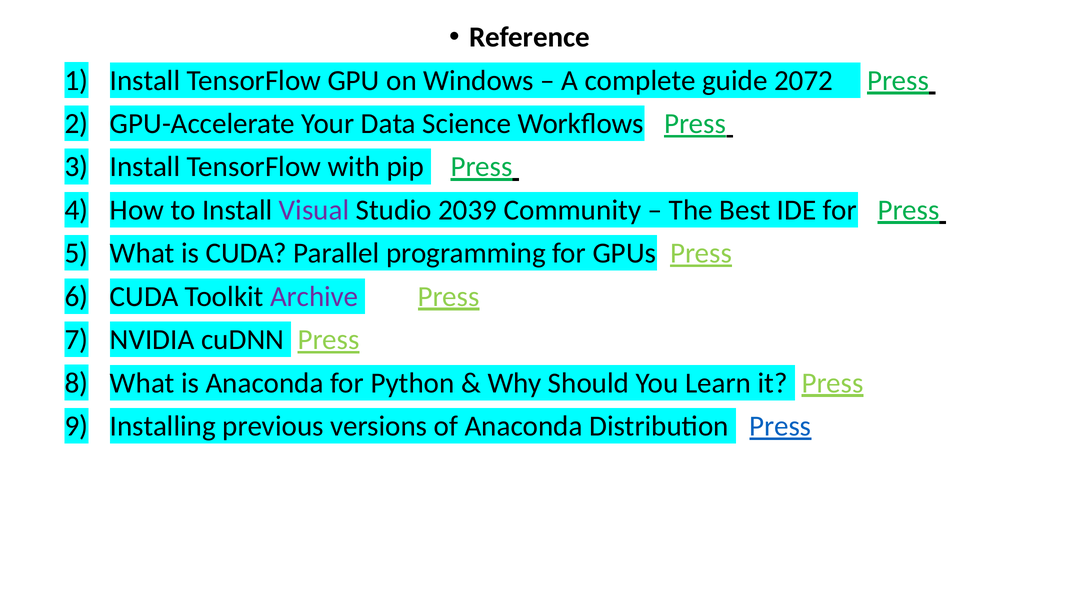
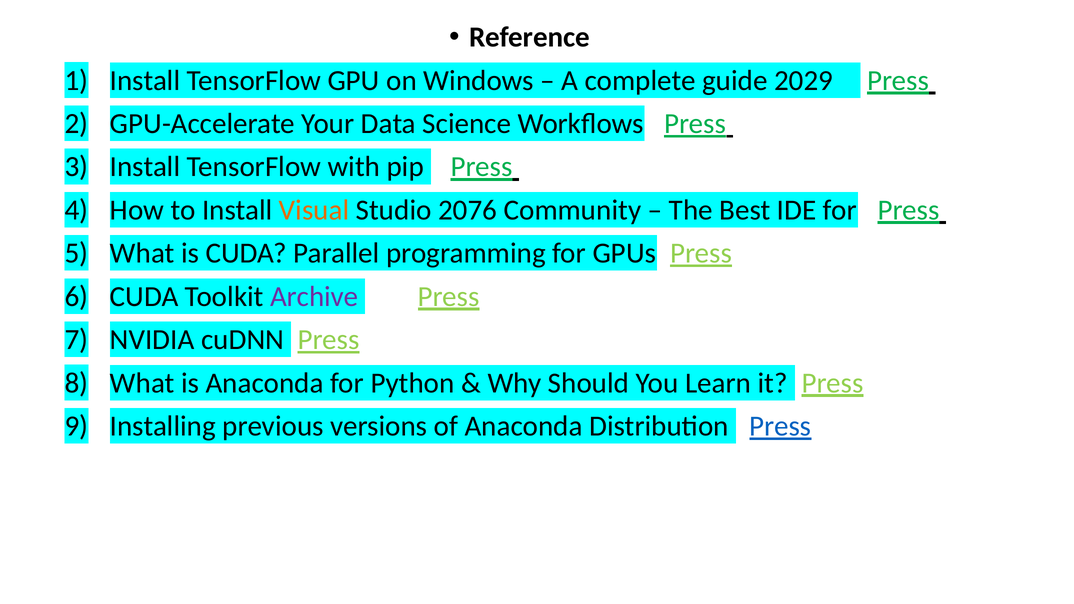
2072: 2072 -> 2029 (804, 80)
Visual colour: purple -> orange (314, 210)
2039: 2039 -> 2076 (468, 210)
